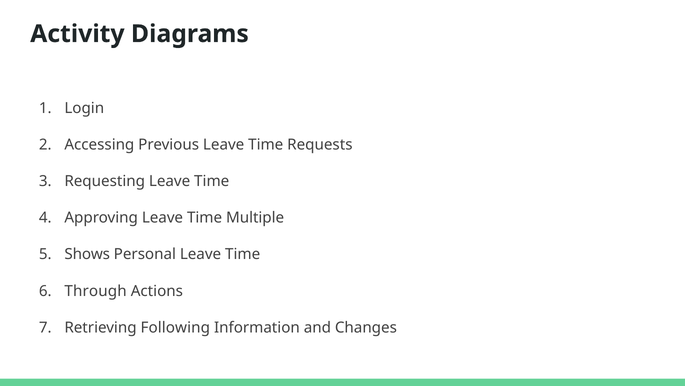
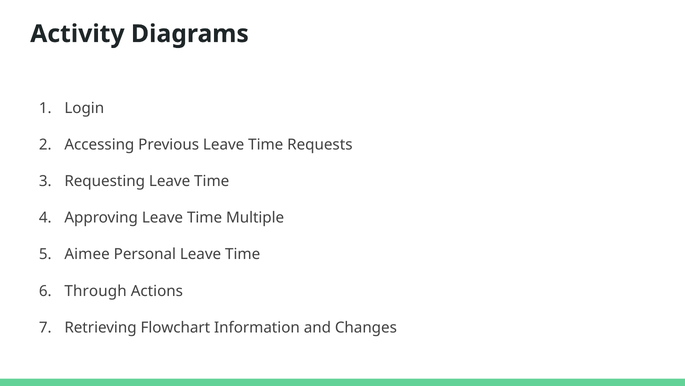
Shows: Shows -> Aimee (87, 254)
Following: Following -> Flowchart (175, 327)
